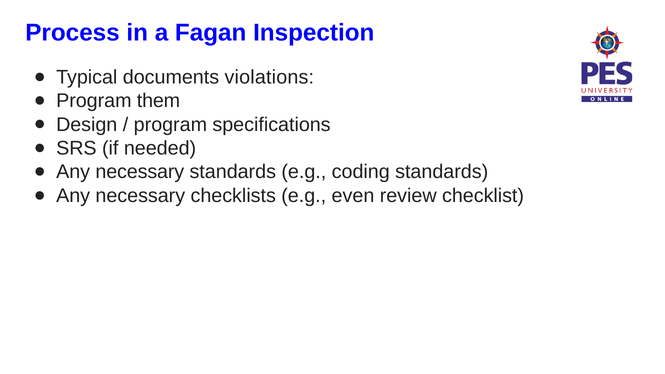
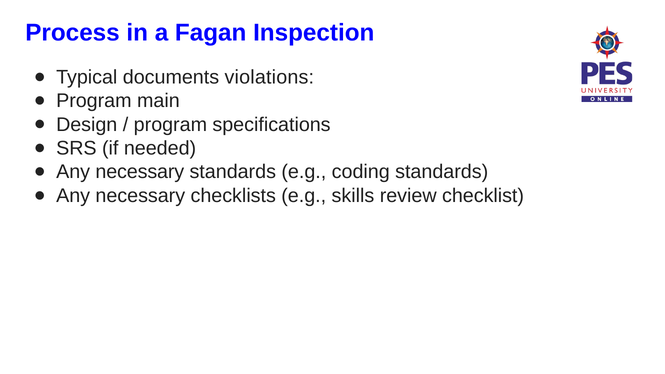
them: them -> main (158, 101)
even: even -> skills (353, 196)
